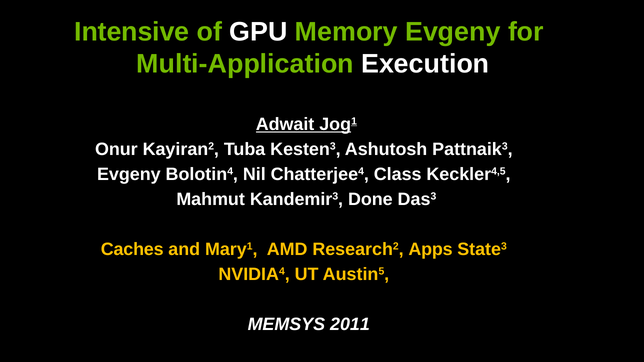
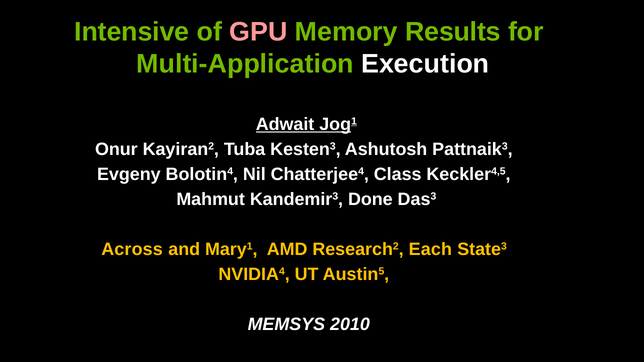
GPU colour: white -> pink (258, 32)
Memory Evgeny: Evgeny -> Results (453, 32)
Caches: Caches -> Across (132, 249)
Apps: Apps -> Each (430, 249)
2011: 2011 -> 2010 (350, 325)
